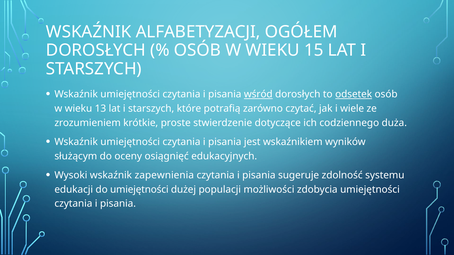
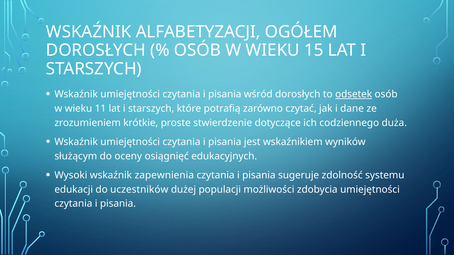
wśród underline: present -> none (258, 95)
13: 13 -> 11 (100, 109)
wiele: wiele -> dane (352, 109)
do umiejętności: umiejętności -> uczestników (139, 190)
